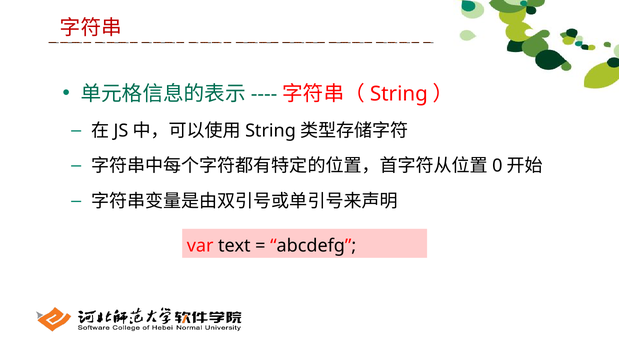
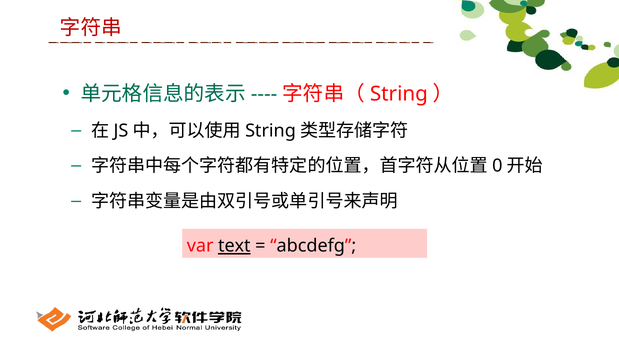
text underline: none -> present (234, 246)
